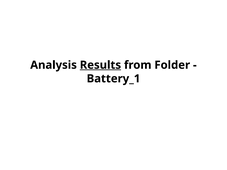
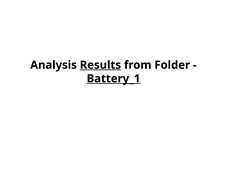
Battery_1 underline: none -> present (113, 79)
